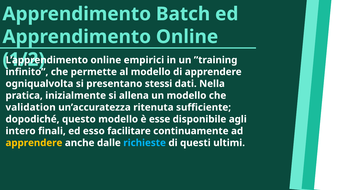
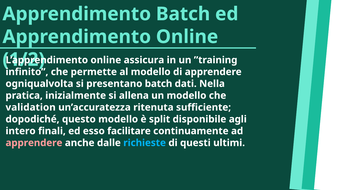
empirici: empirici -> assicura (144, 60)
presentano stessi: stessi -> batch (159, 83)
esse: esse -> split (160, 119)
apprendere colour: yellow -> pink (34, 142)
